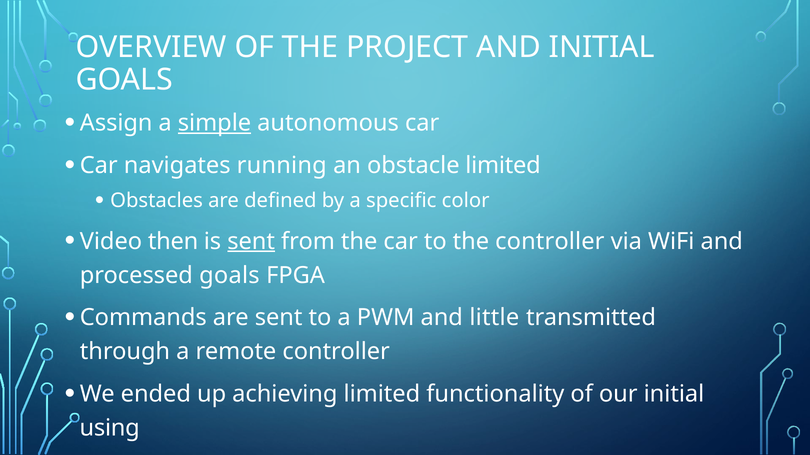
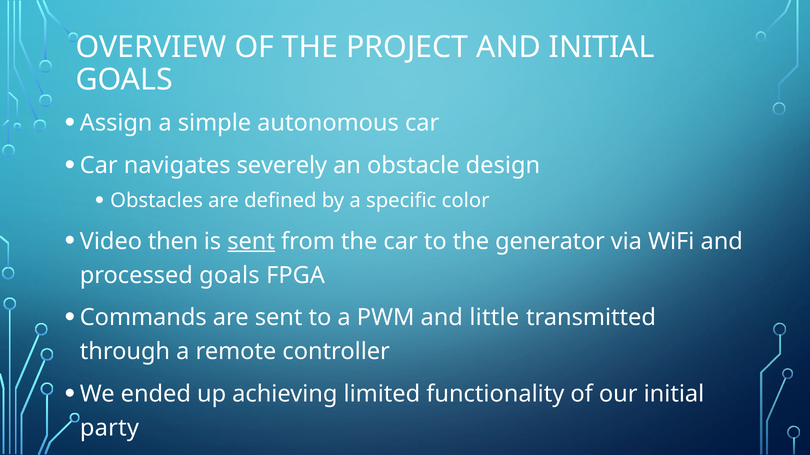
simple underline: present -> none (214, 123)
running: running -> severely (282, 166)
obstacle limited: limited -> design (503, 166)
the controller: controller -> generator (550, 242)
using: using -> party (109, 429)
